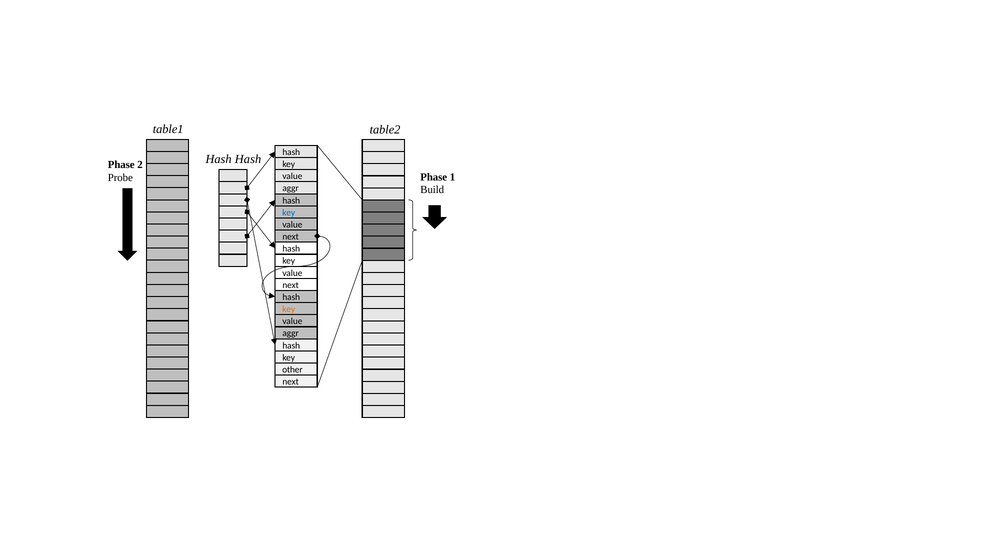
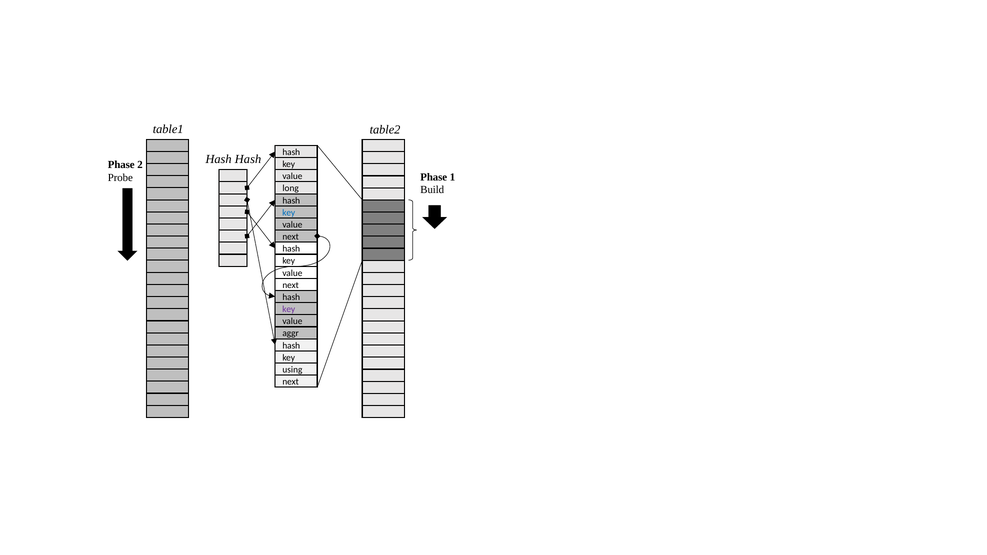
aggr: aggr -> long (291, 188)
key colour: orange -> purple (289, 309)
other: other -> using (292, 370)
